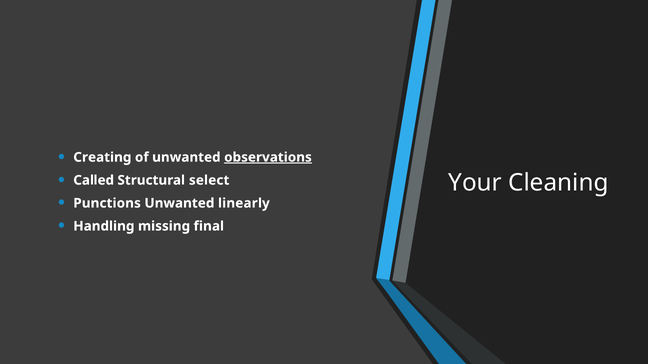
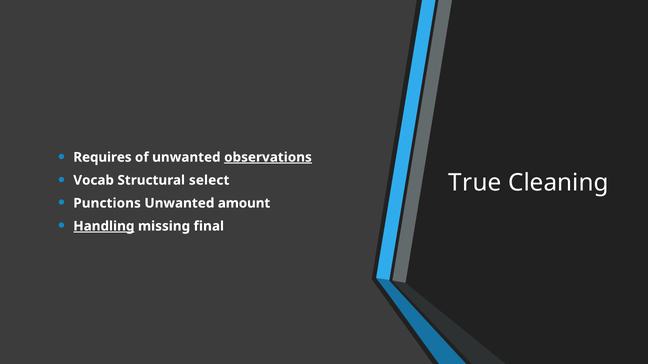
Creating: Creating -> Requires (102, 157)
Called: Called -> Vocab (94, 180)
Your: Your -> True (475, 183)
linearly: linearly -> amount (244, 203)
Handling underline: none -> present (104, 226)
